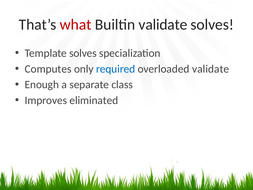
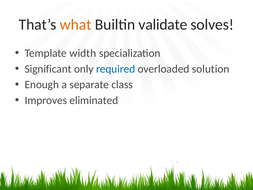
what colour: red -> orange (76, 24)
Template solves: solves -> width (83, 53)
Computes: Computes -> Significant (48, 69)
overloaded validate: validate -> solution (211, 69)
